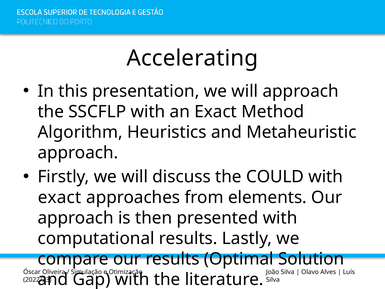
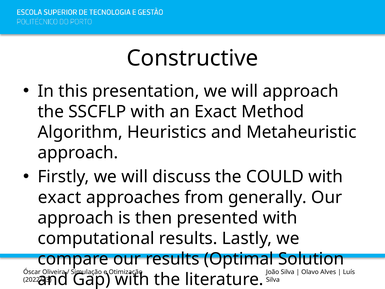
Accelerating: Accelerating -> Constructive (192, 58)
elements: elements -> generally (267, 197)
